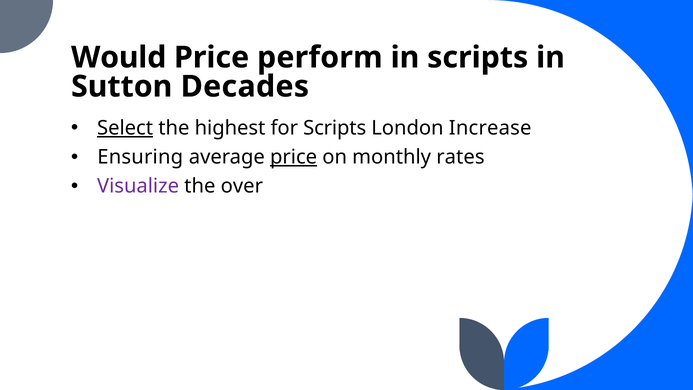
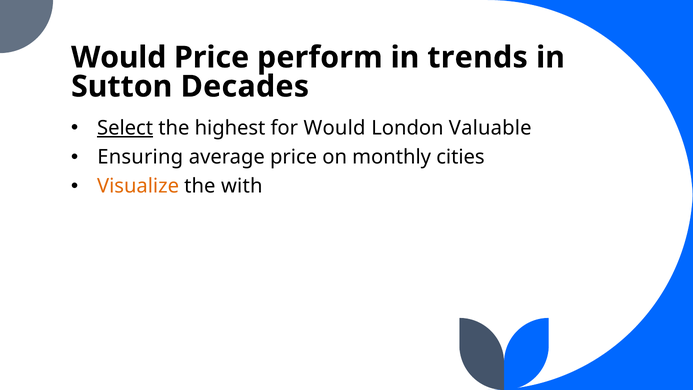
in scripts: scripts -> trends (478, 57)
for Scripts: Scripts -> Would (335, 128)
Increase: Increase -> Valuable (490, 128)
price underline: present -> none (294, 157)
rates: rates -> cities (460, 157)
Visualize colour: purple -> orange (138, 186)
over: over -> with (242, 186)
